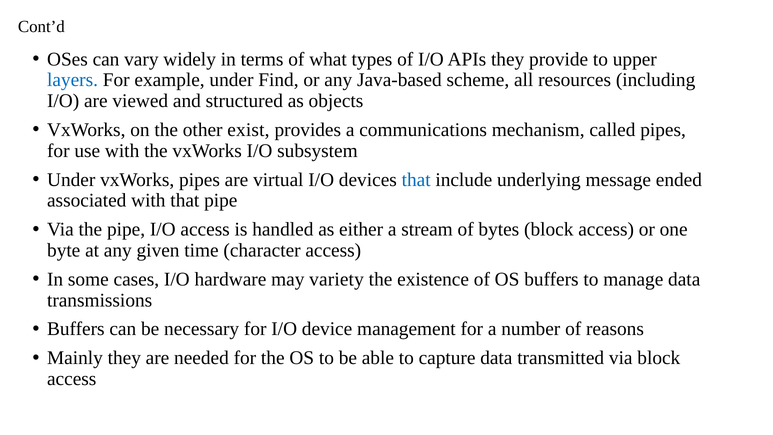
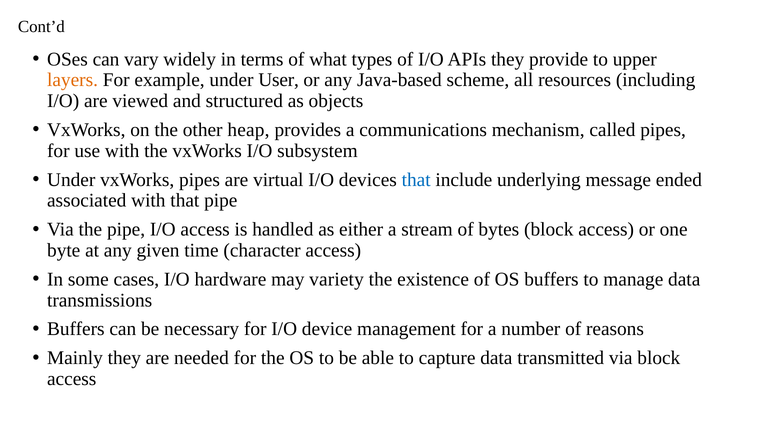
layers colour: blue -> orange (73, 80)
Find: Find -> User (279, 80)
exist: exist -> heap (248, 130)
